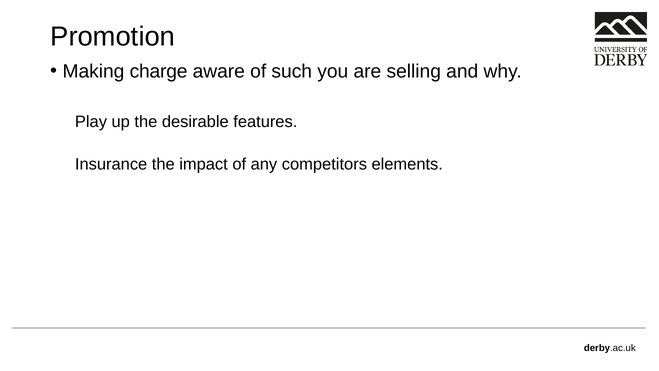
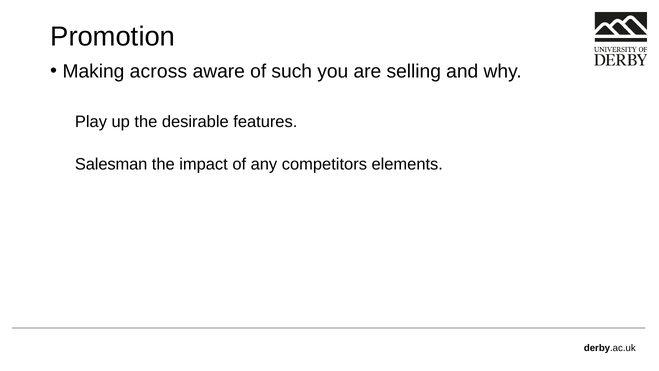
charge: charge -> across (158, 71)
Insurance: Insurance -> Salesman (111, 164)
